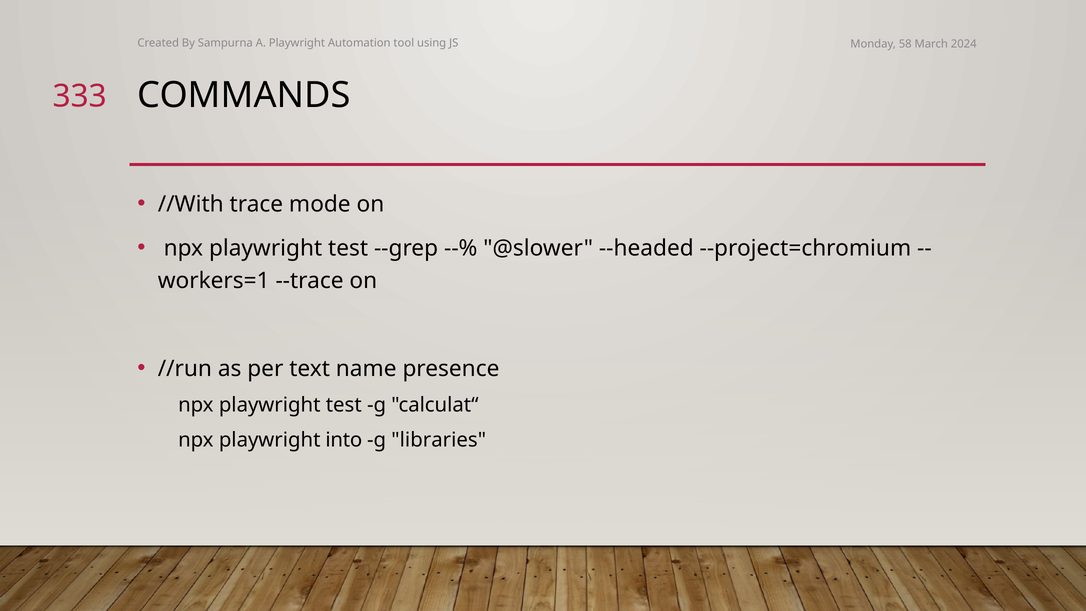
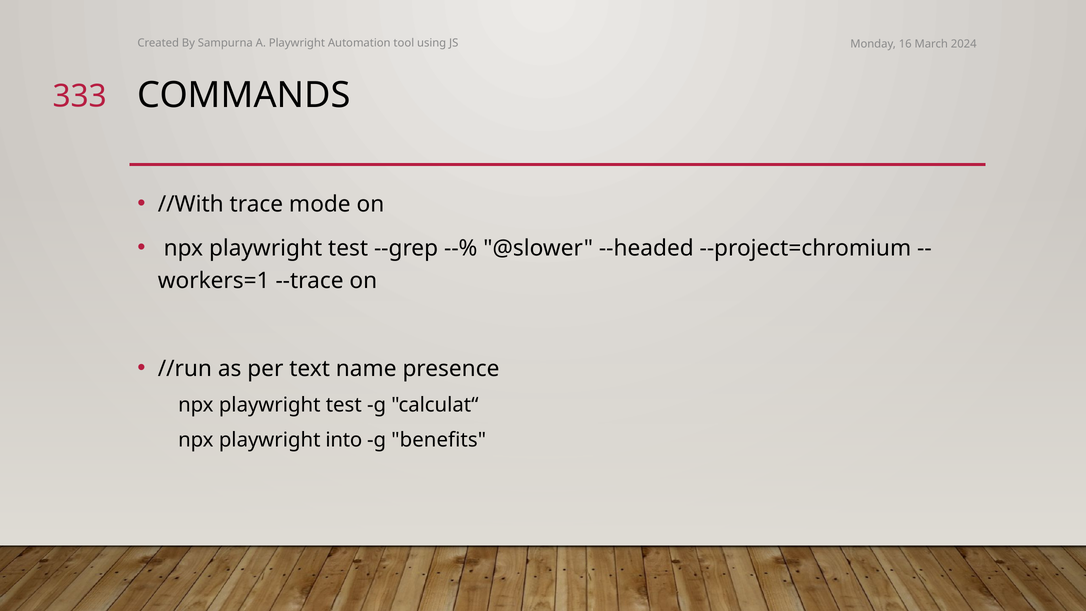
58: 58 -> 16 (905, 44)
libraries: libraries -> benefits (439, 440)
